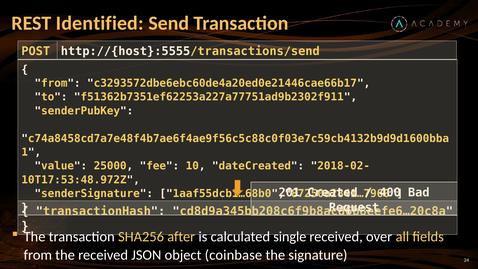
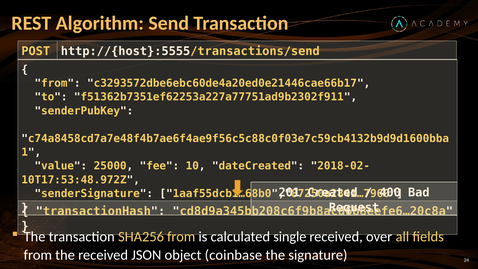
Identified: Identified -> Algorithm (100, 23)
SHA256 after: after -> from (181, 237)
